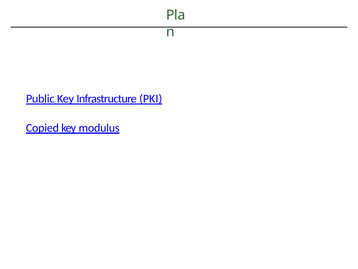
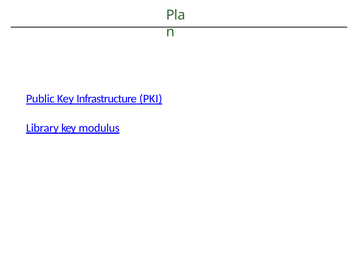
Copied: Copied -> Library (42, 128)
